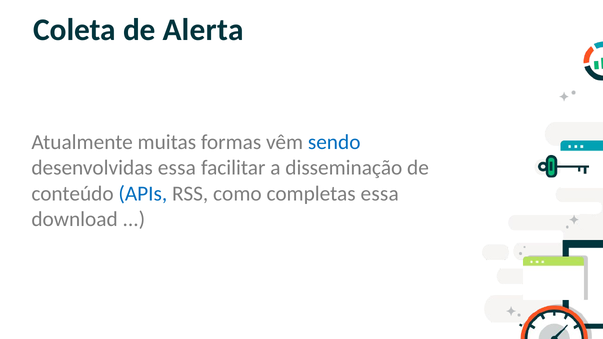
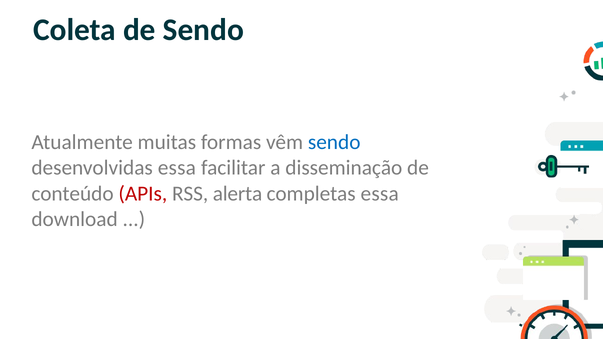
de Alerta: Alerta -> Sendo (203, 30)
APIs colour: blue -> red (143, 194)
como: como -> alerta (238, 194)
